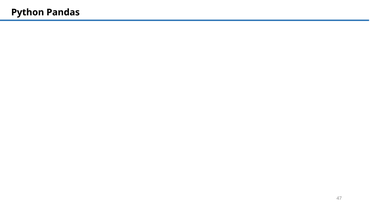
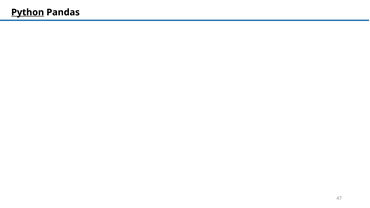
Python underline: none -> present (28, 12)
